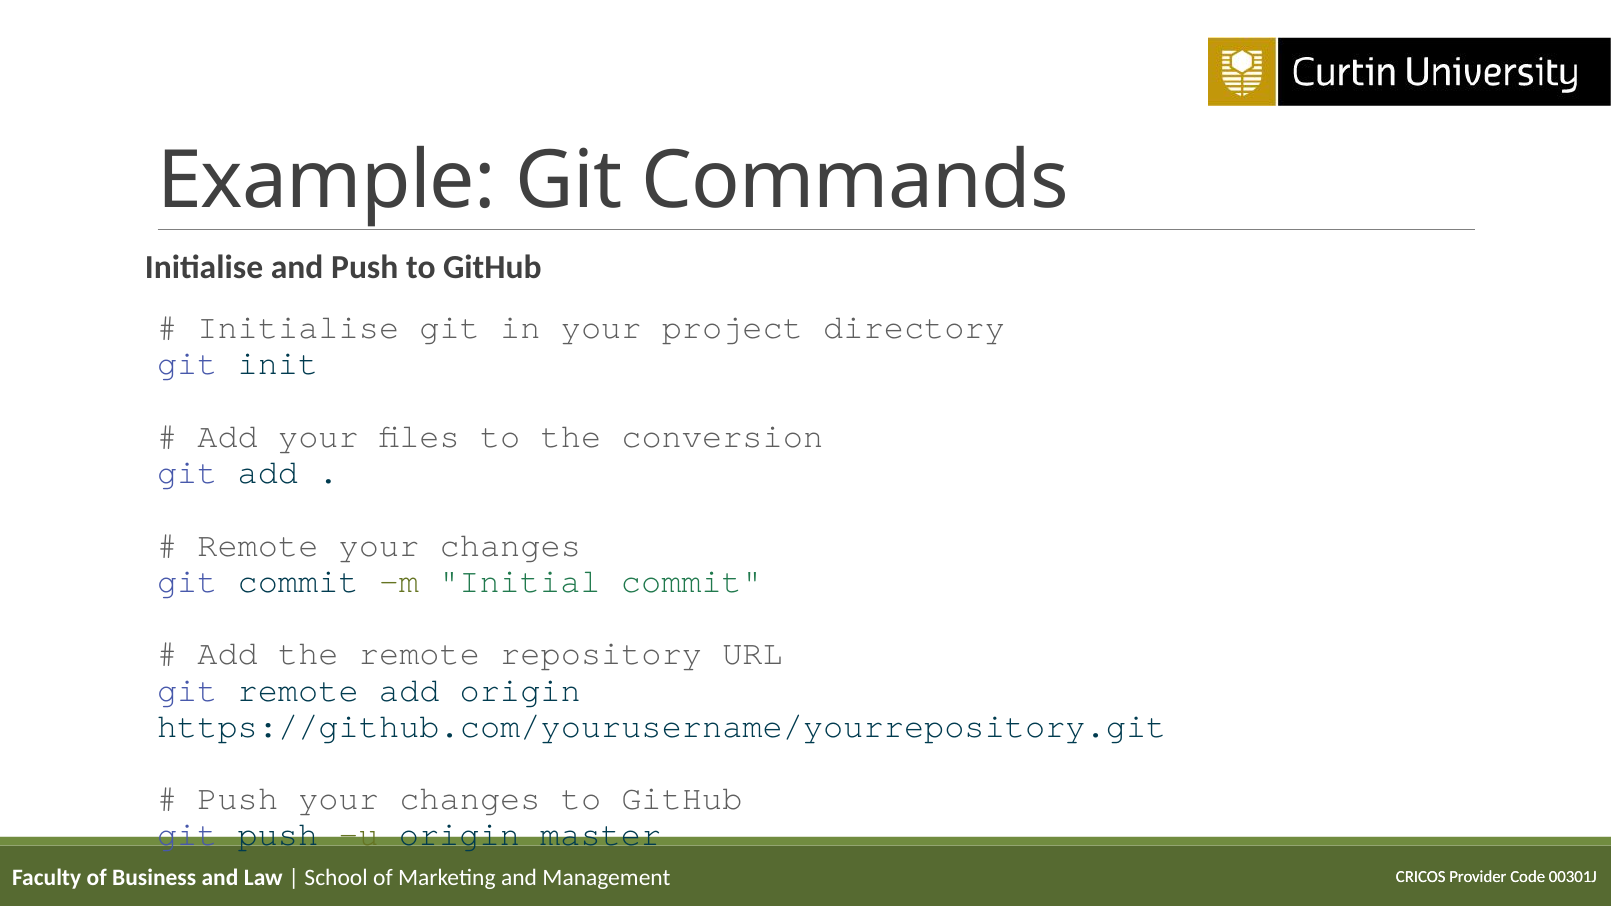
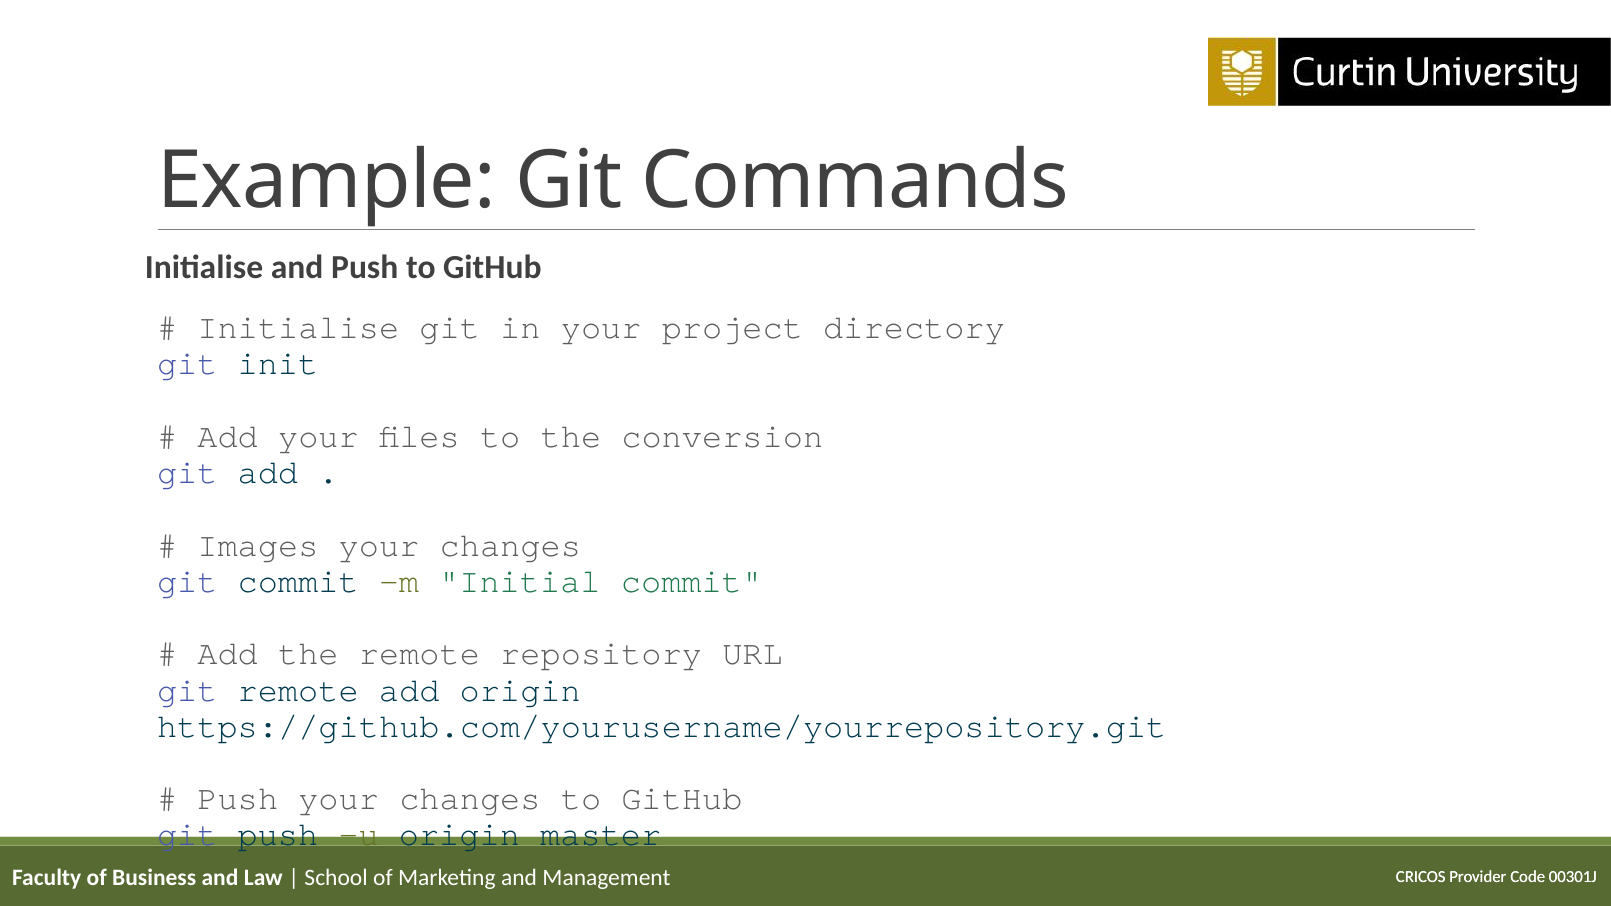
Remote: Remote -> Images (258, 545)
